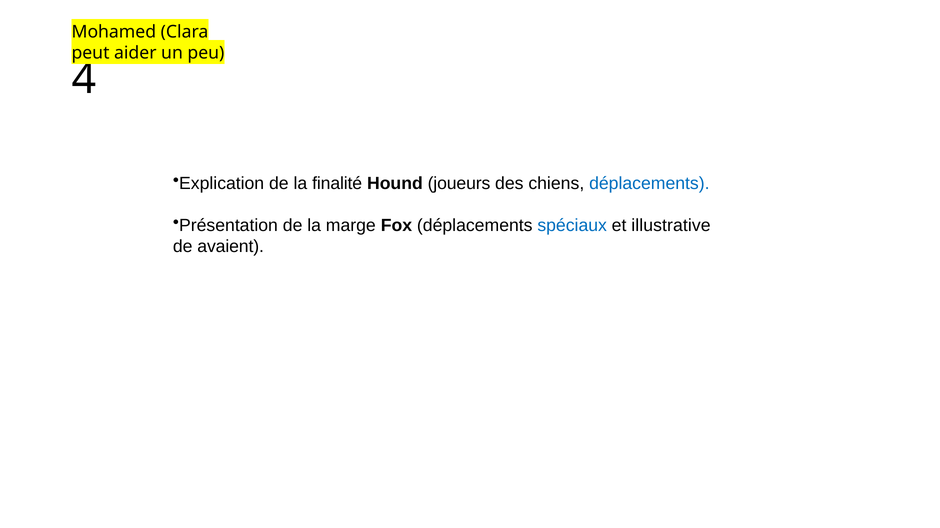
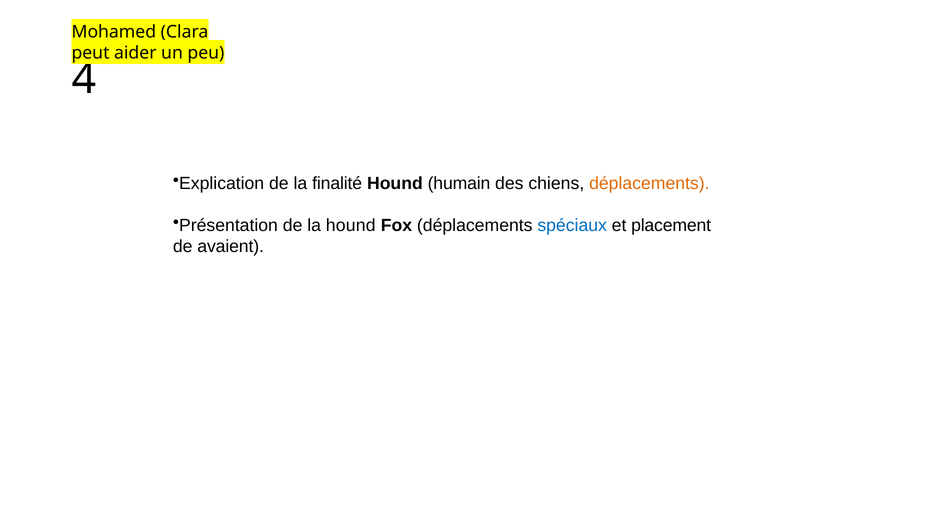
joueurs: joueurs -> humain (459, 184)
déplacements colour: blue -> orange (649, 184)
la marge: marge -> hound (351, 226)
illustrative: illustrative -> placement (671, 226)
